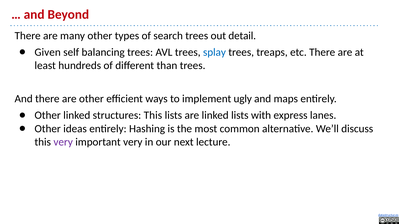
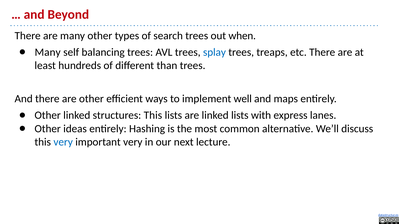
detail: detail -> when (242, 36)
Given: Given -> Many (48, 52)
ugly: ugly -> well (243, 99)
very colour: purple -> blue (63, 142)
